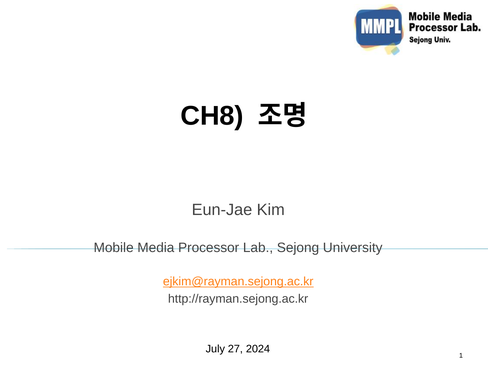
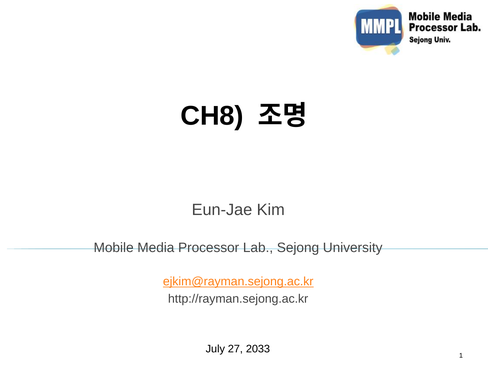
2024: 2024 -> 2033 (258, 349)
